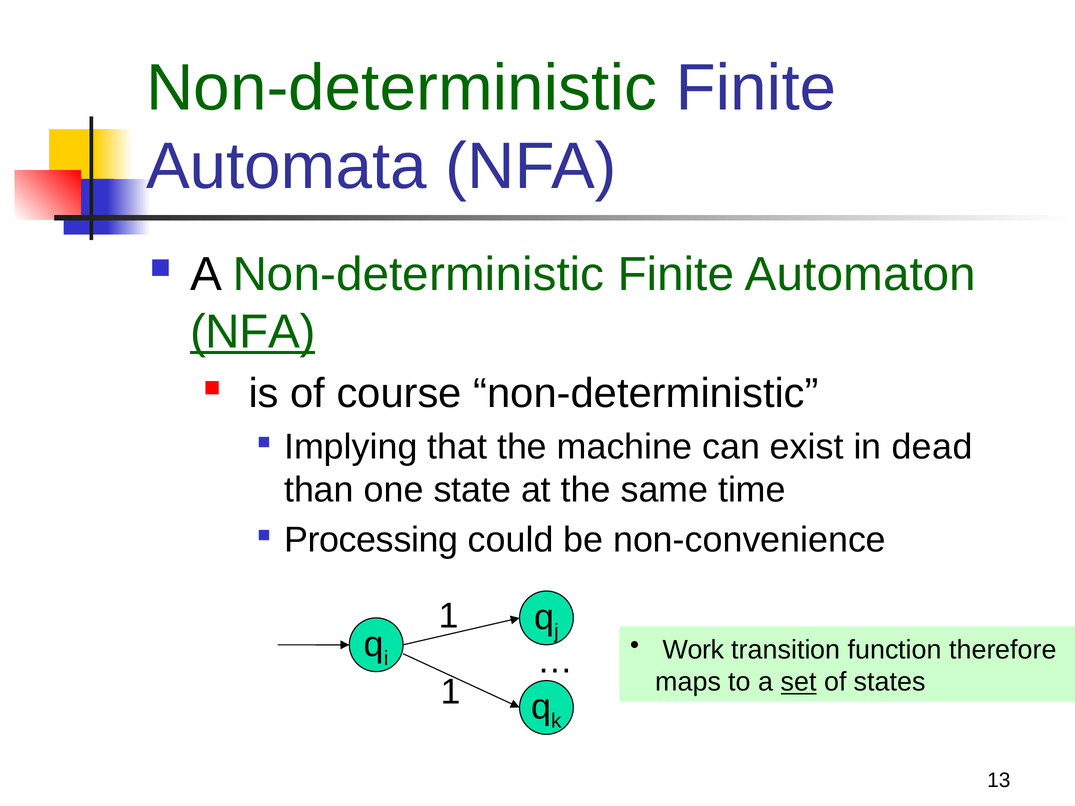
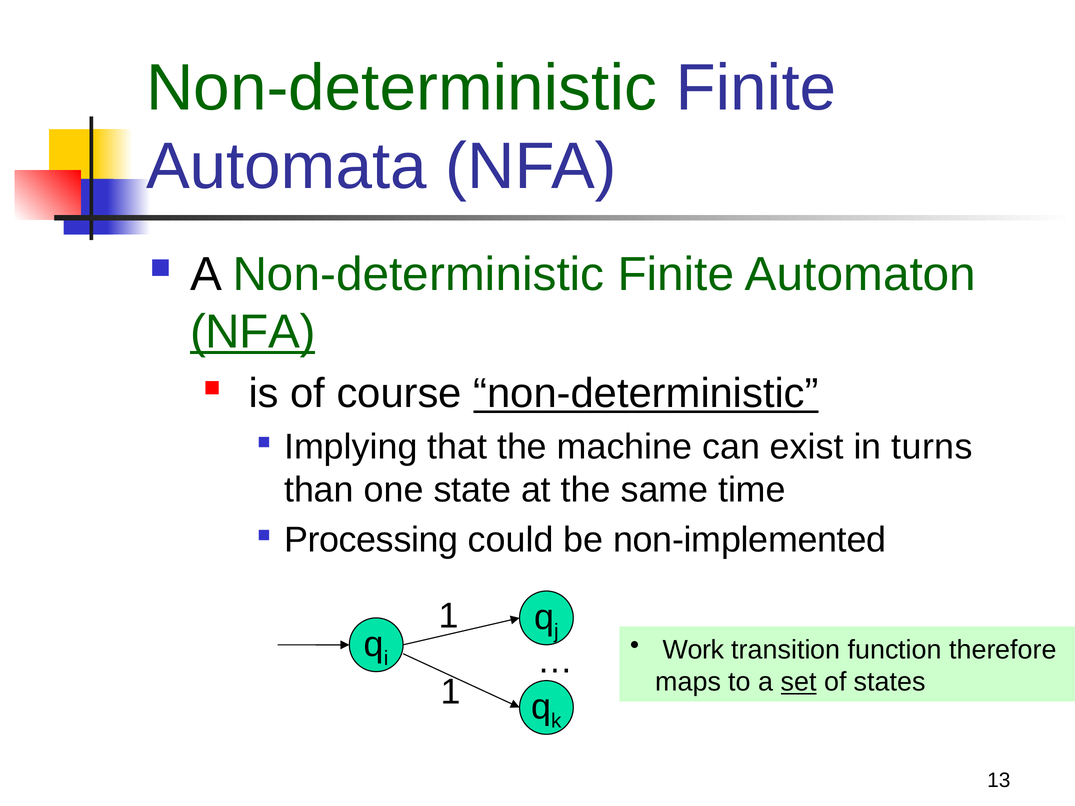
non-deterministic underline: none -> present (646, 394)
dead: dead -> turns (932, 447)
non-convenience: non-convenience -> non-implemented (750, 540)
